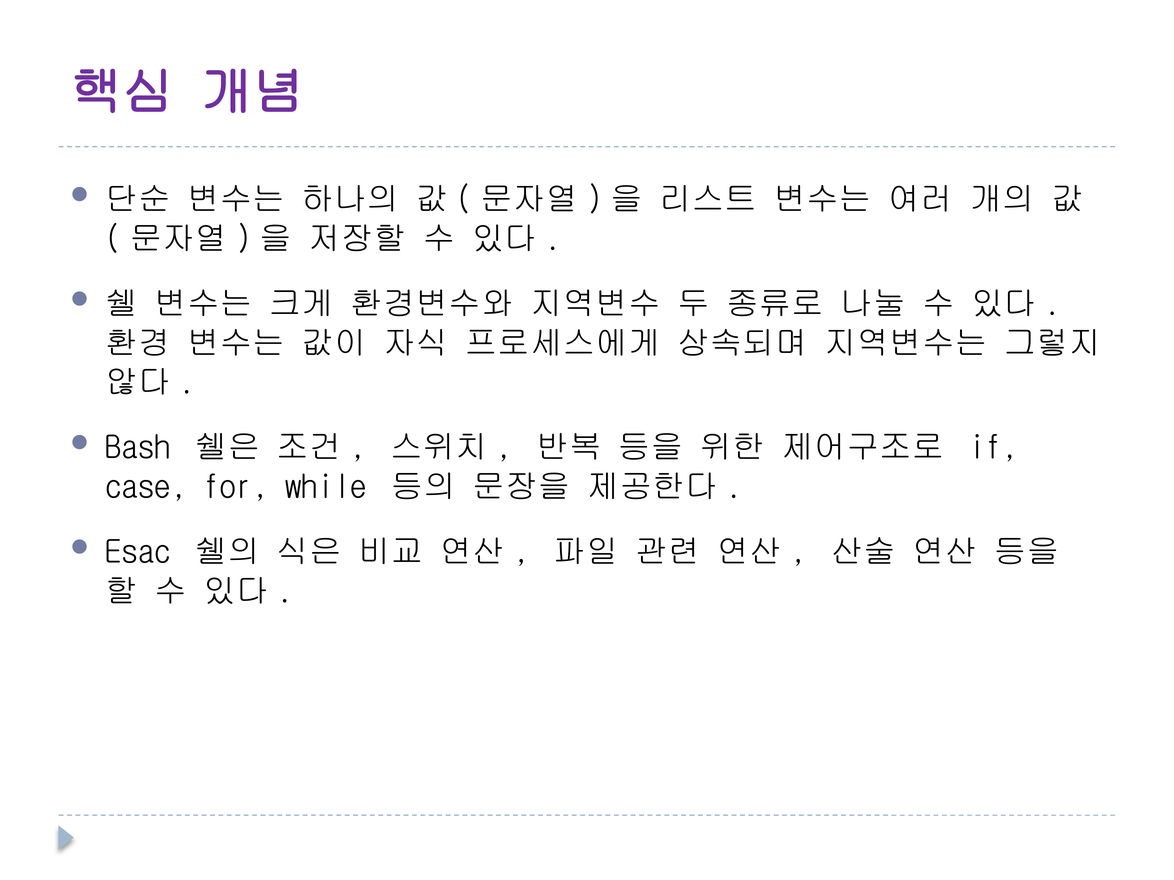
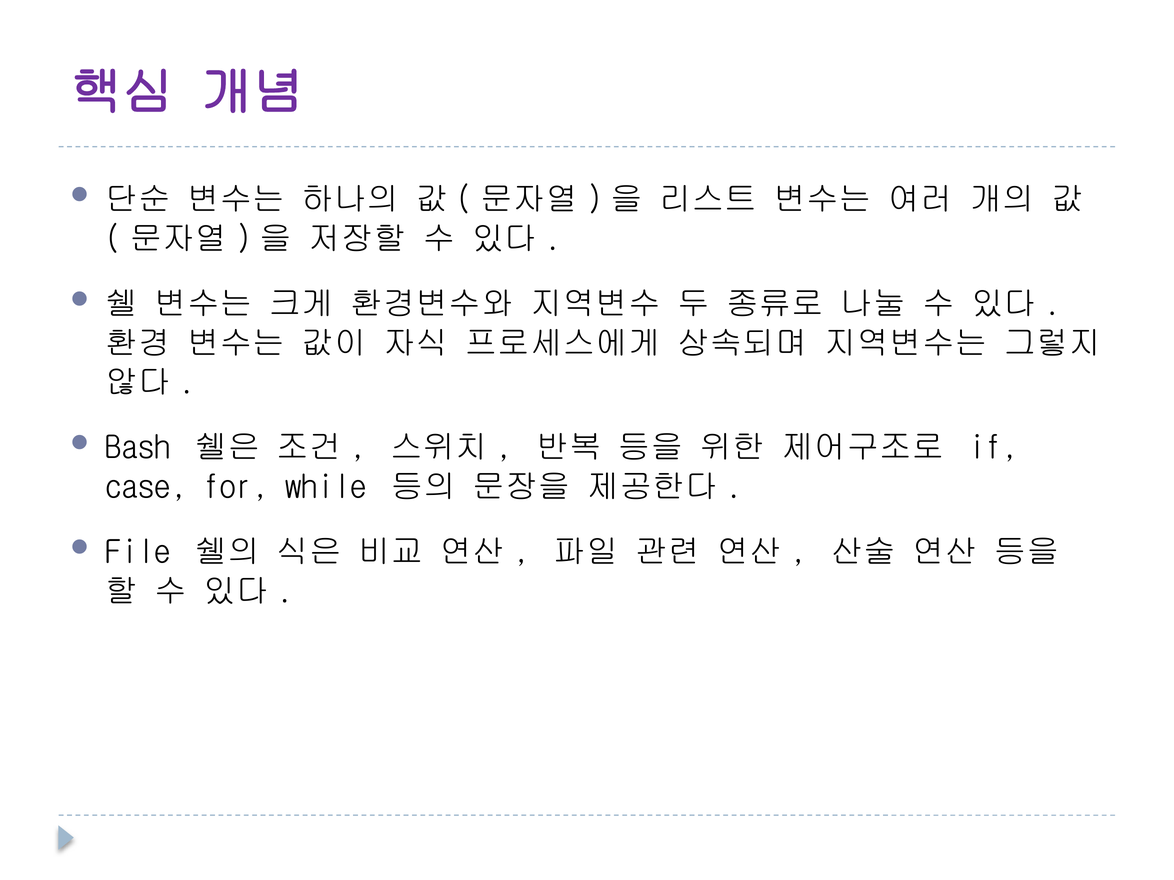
Esac: Esac -> File (138, 552)
